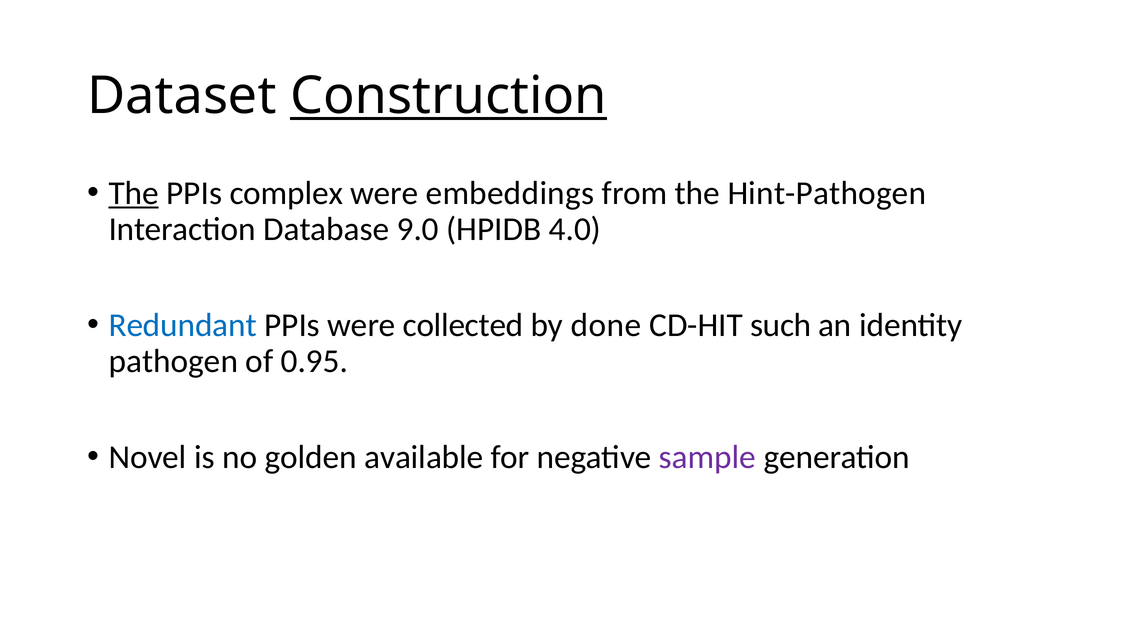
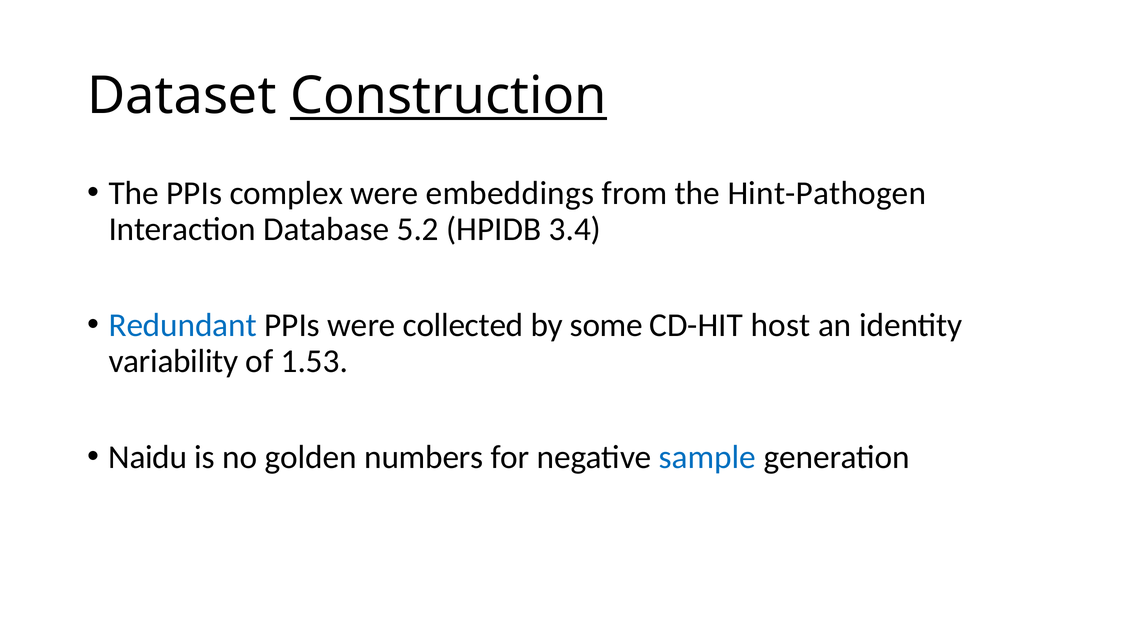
The underline: present -> none (134, 193)
9.0: 9.0 -> 5.2 (418, 229)
4.0: 4.0 -> 3.4 (575, 229)
done: done -> some (606, 325)
such: such -> host (780, 325)
pathogen: pathogen -> variability (173, 361)
0.95: 0.95 -> 1.53 (314, 361)
Novel: Novel -> Naidu (148, 457)
available: available -> numbers (424, 457)
sample colour: purple -> blue (707, 457)
